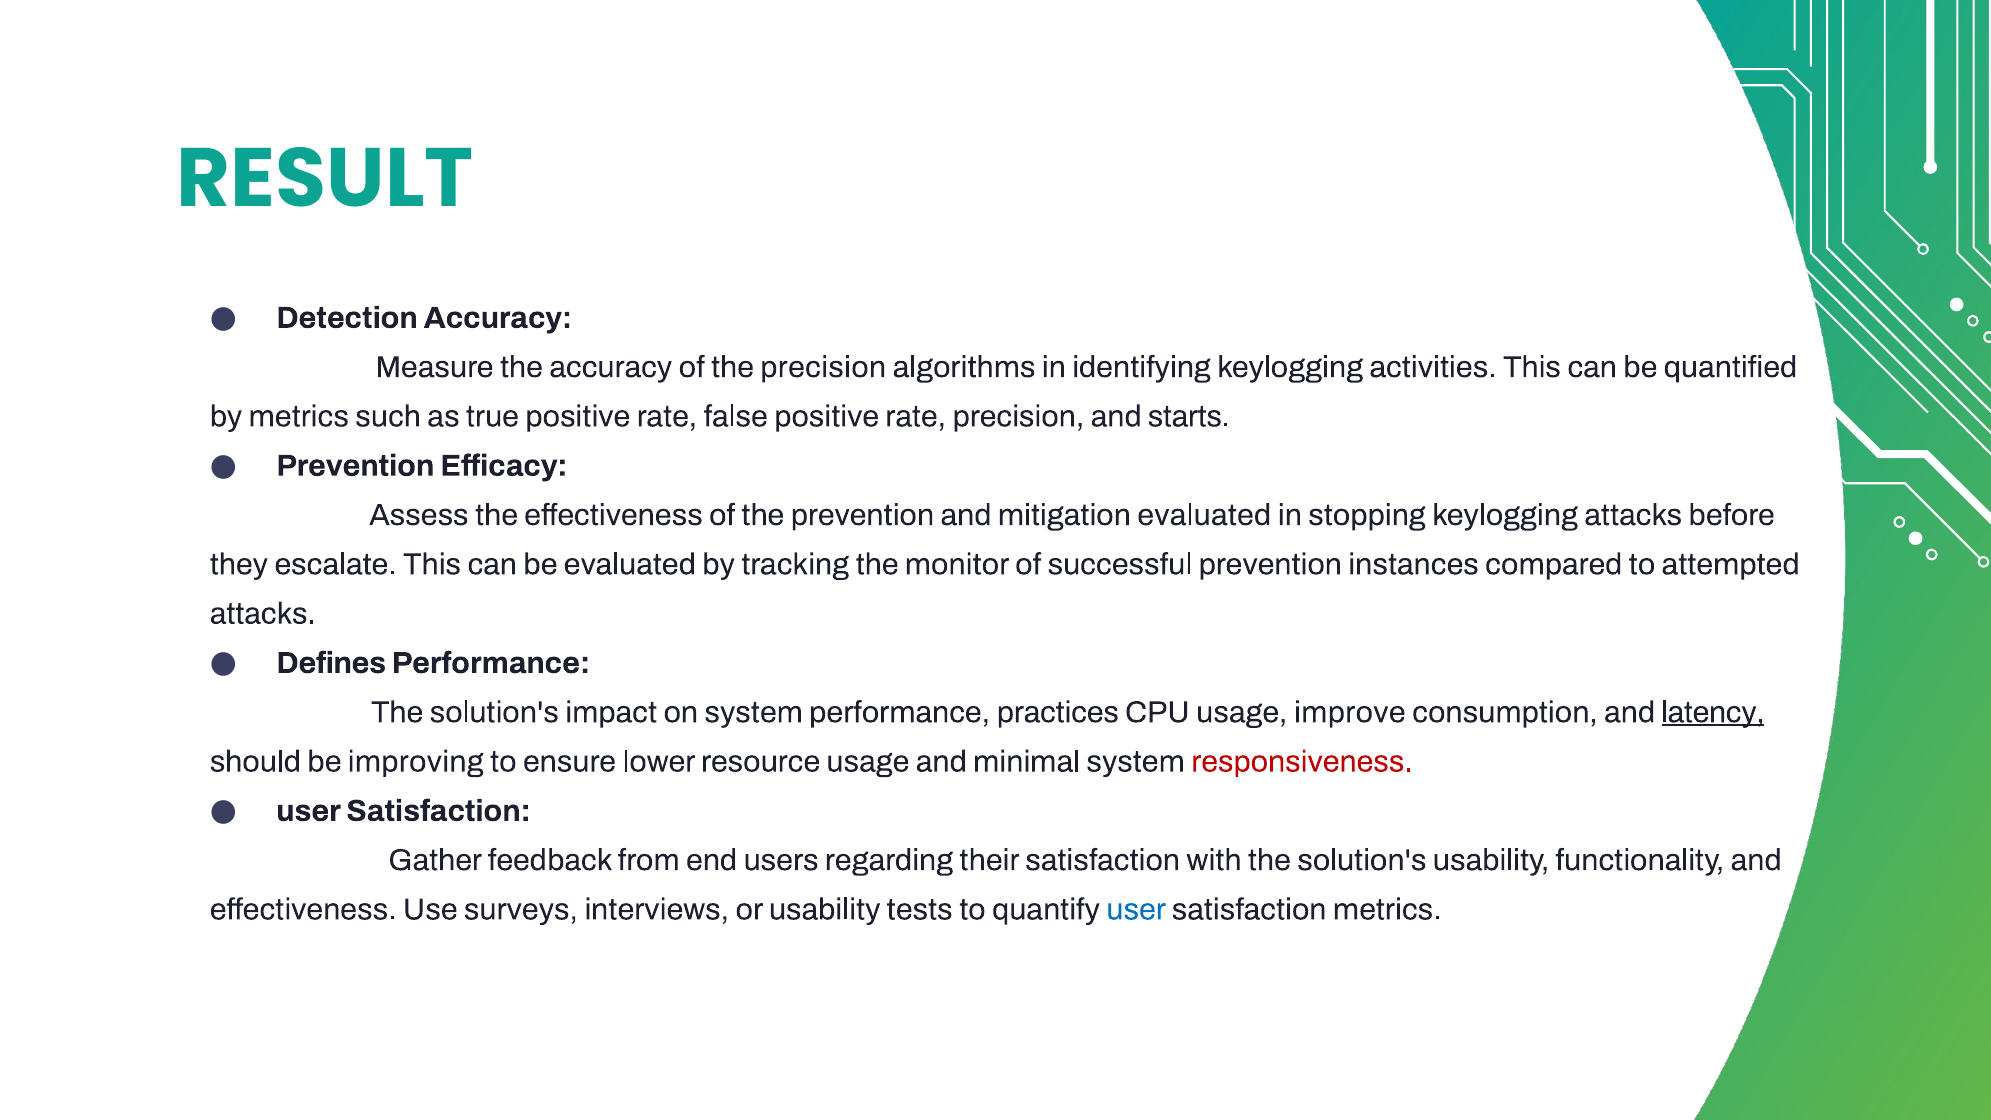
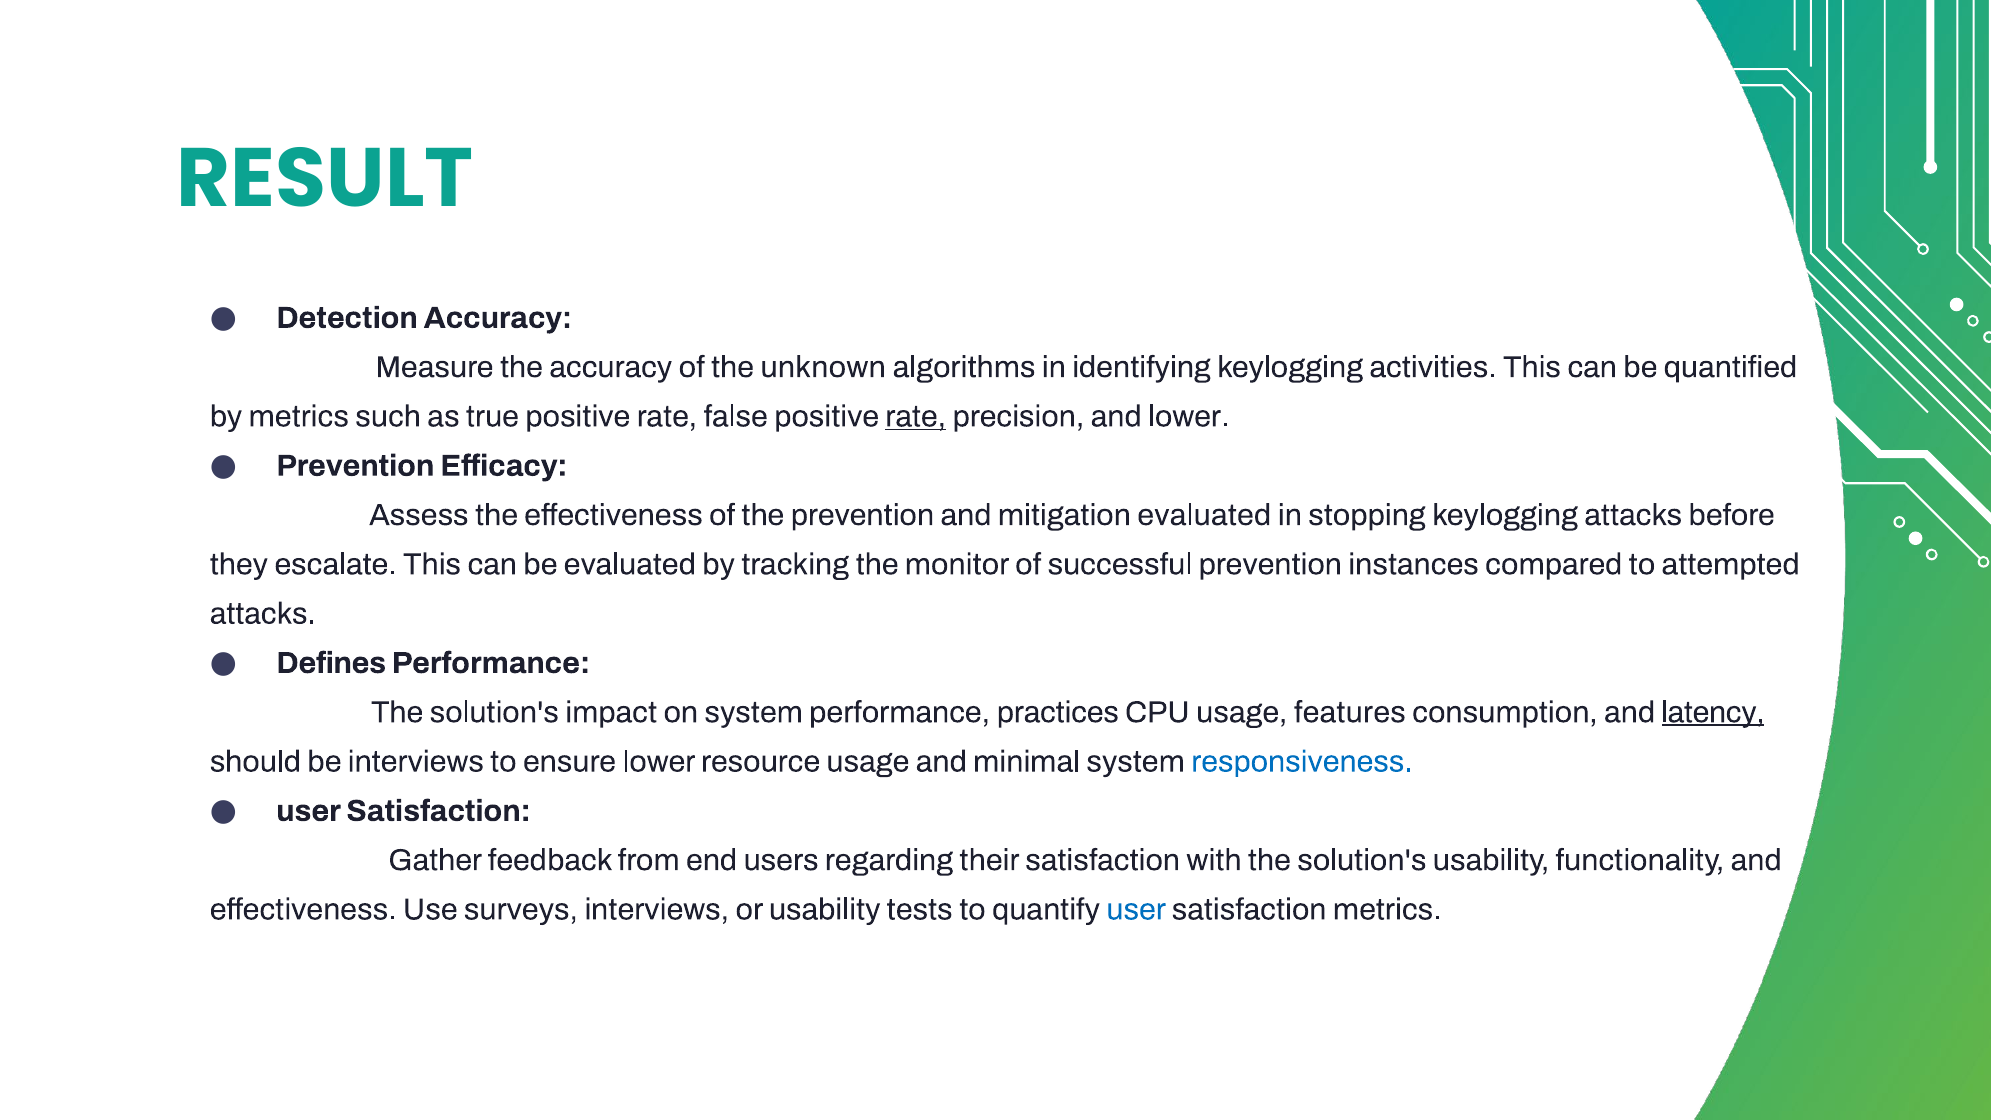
the precision: precision -> unknown (823, 367)
rate underline: none -> present (916, 416)
and starts: starts -> lower (1189, 416)
improve: improve -> features (1350, 712)
be improving: improving -> interviews (416, 762)
responsiveness colour: red -> blue (1302, 762)
